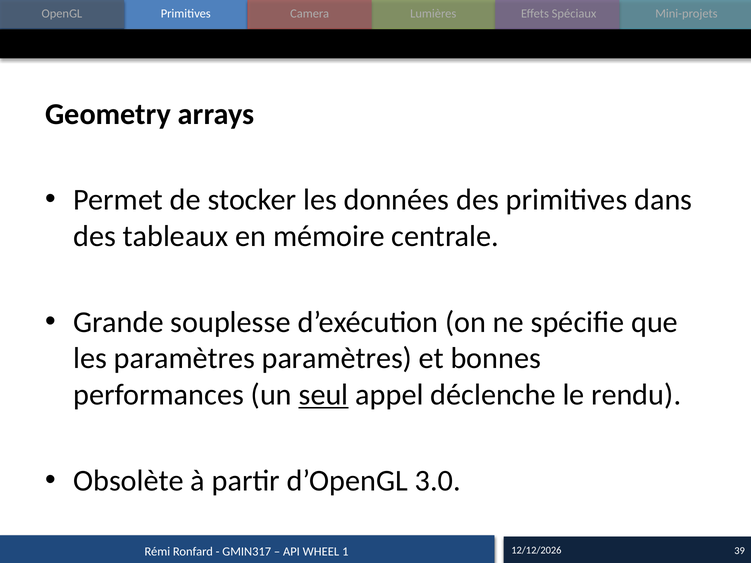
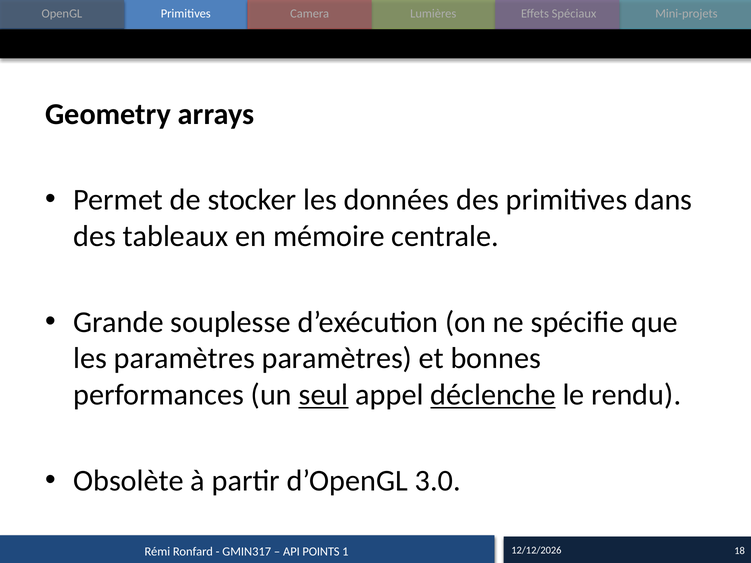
déclenche underline: none -> present (493, 395)
WHEEL: WHEEL -> POINTS (321, 552)
39: 39 -> 18 (740, 551)
